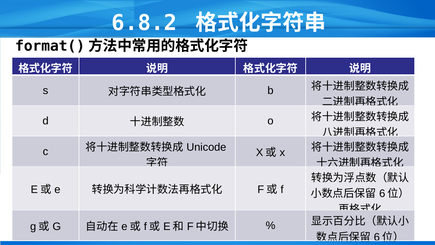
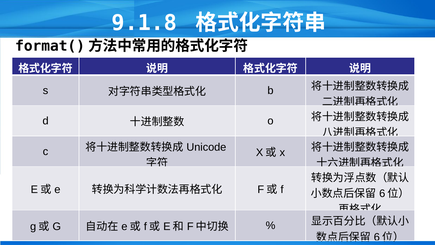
6.8.2: 6.8.2 -> 9.1.8 (144, 23)
